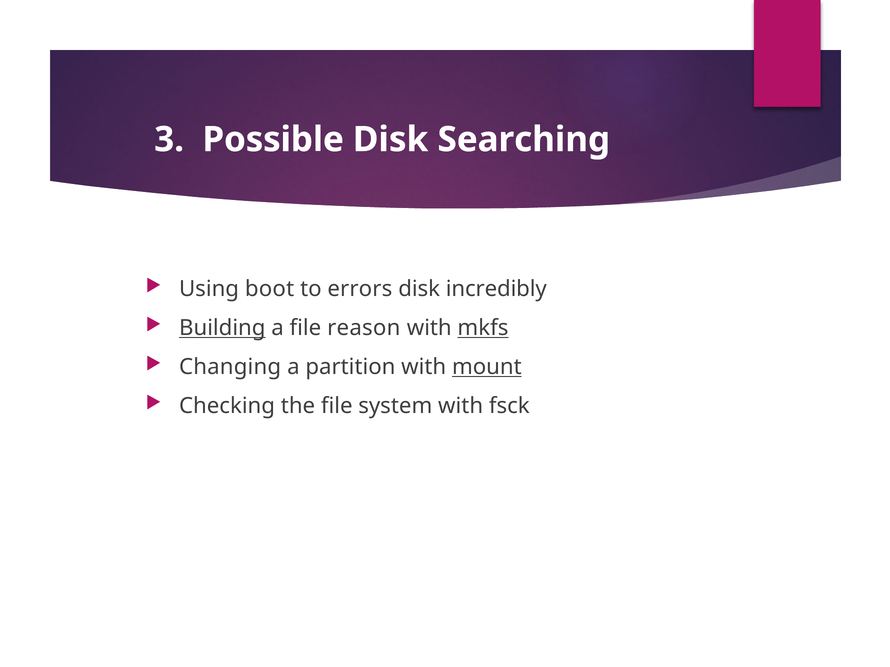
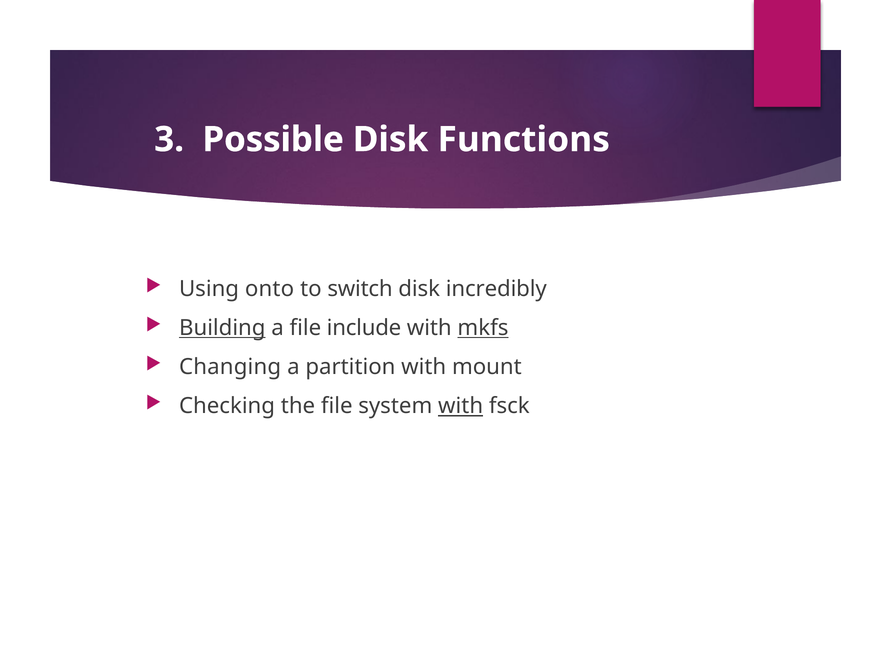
Searching: Searching -> Functions (524, 140)
boot: boot -> onto (270, 289)
errors: errors -> switch (360, 289)
reason: reason -> include (364, 328)
mount underline: present -> none (487, 367)
with underline: none -> present (461, 406)
